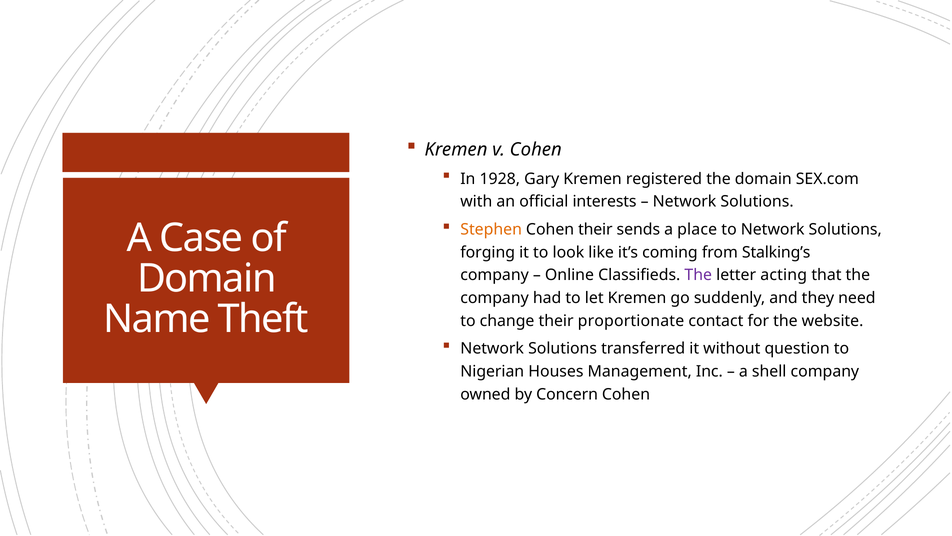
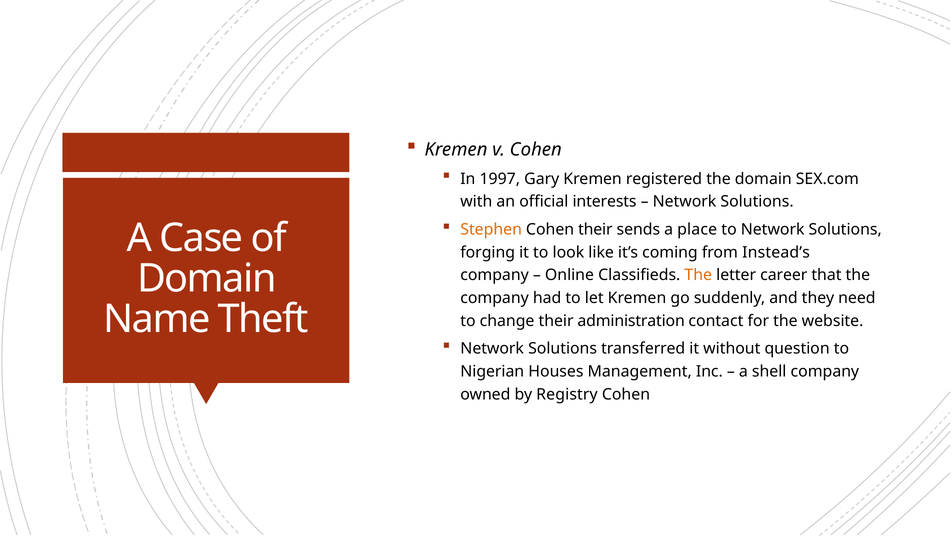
1928: 1928 -> 1997 (500, 179)
Stalking’s: Stalking’s -> Instead’s (776, 252)
The colour: purple -> orange (698, 275)
acting: acting -> career (784, 275)
proportionate: proportionate -> administration (631, 321)
Concern: Concern -> Registry (567, 394)
